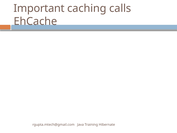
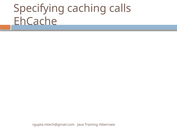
Important: Important -> Specifying (39, 8)
